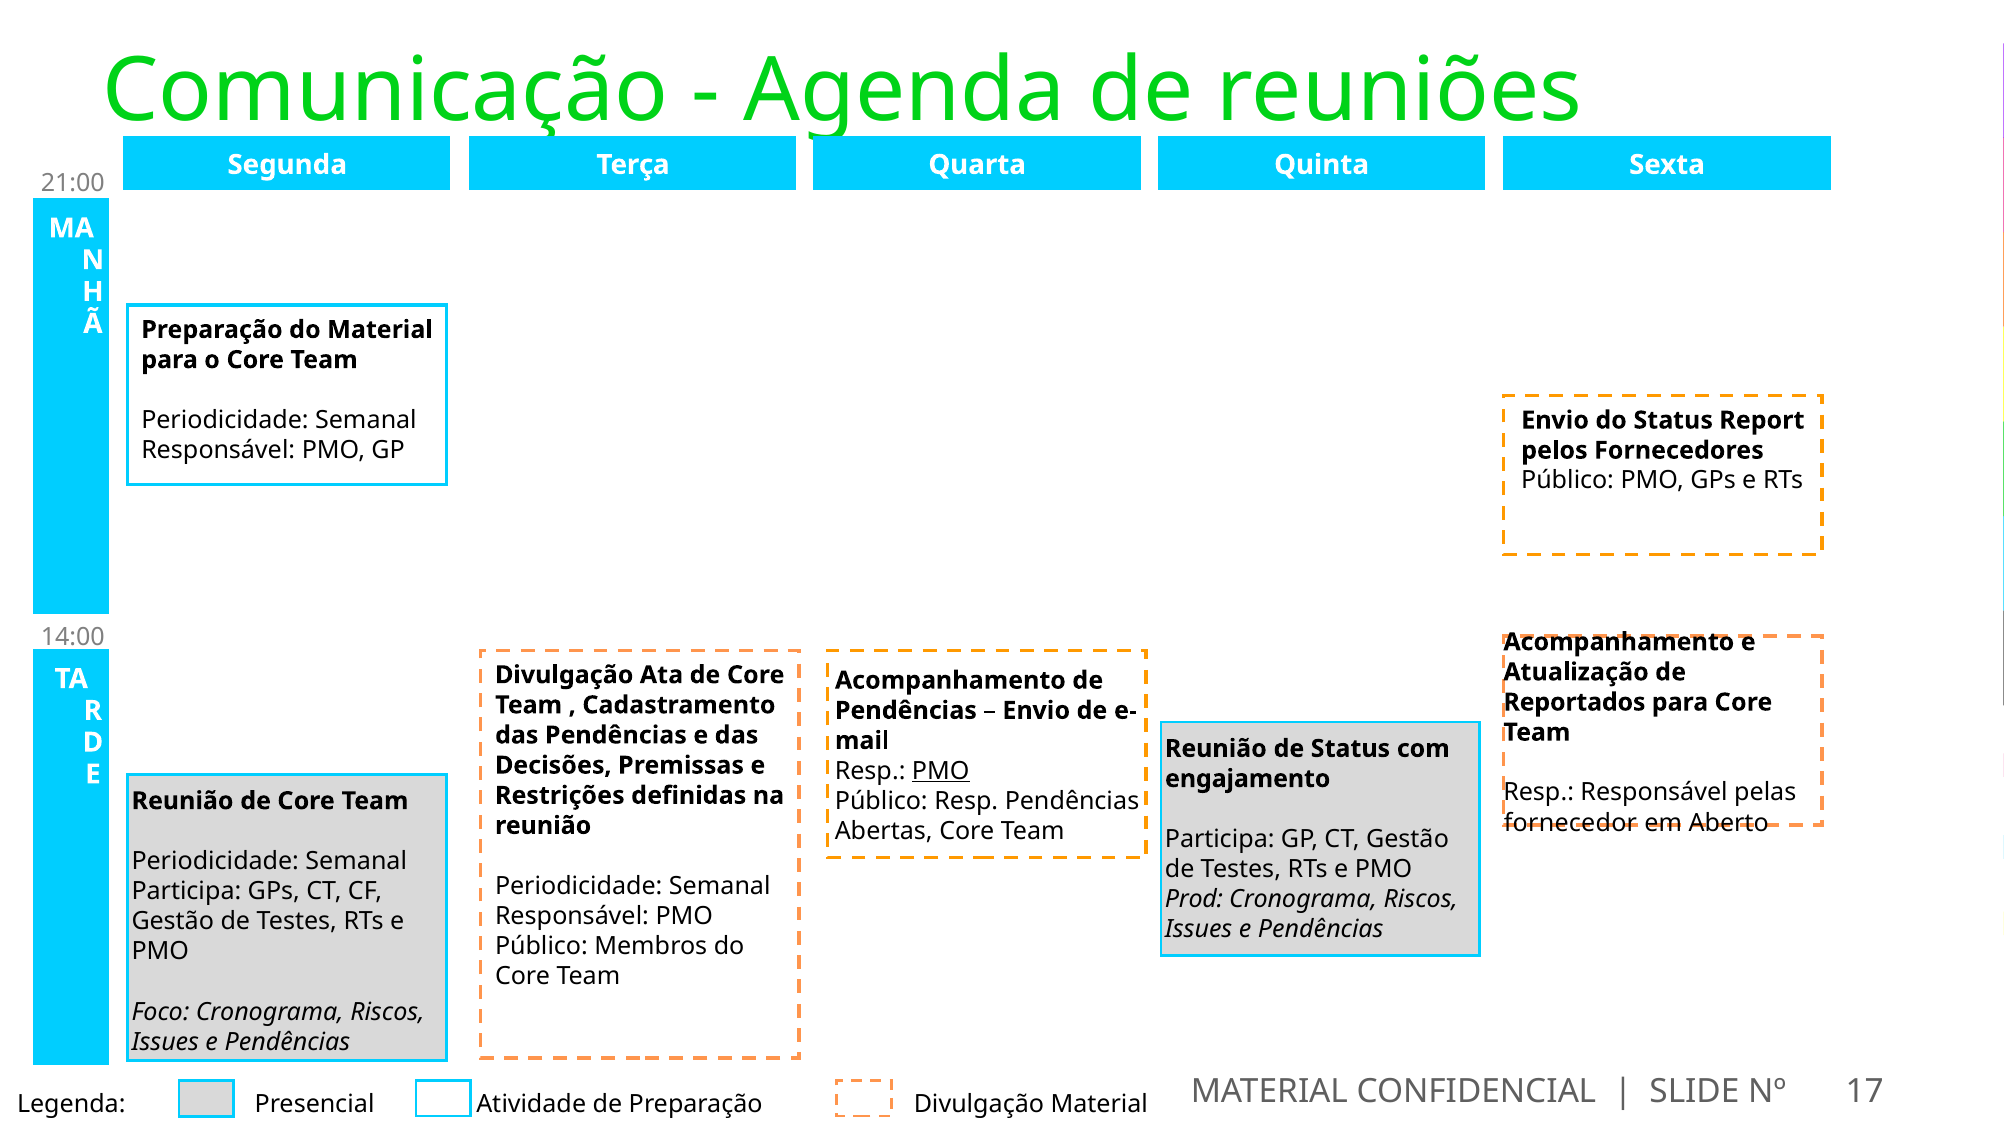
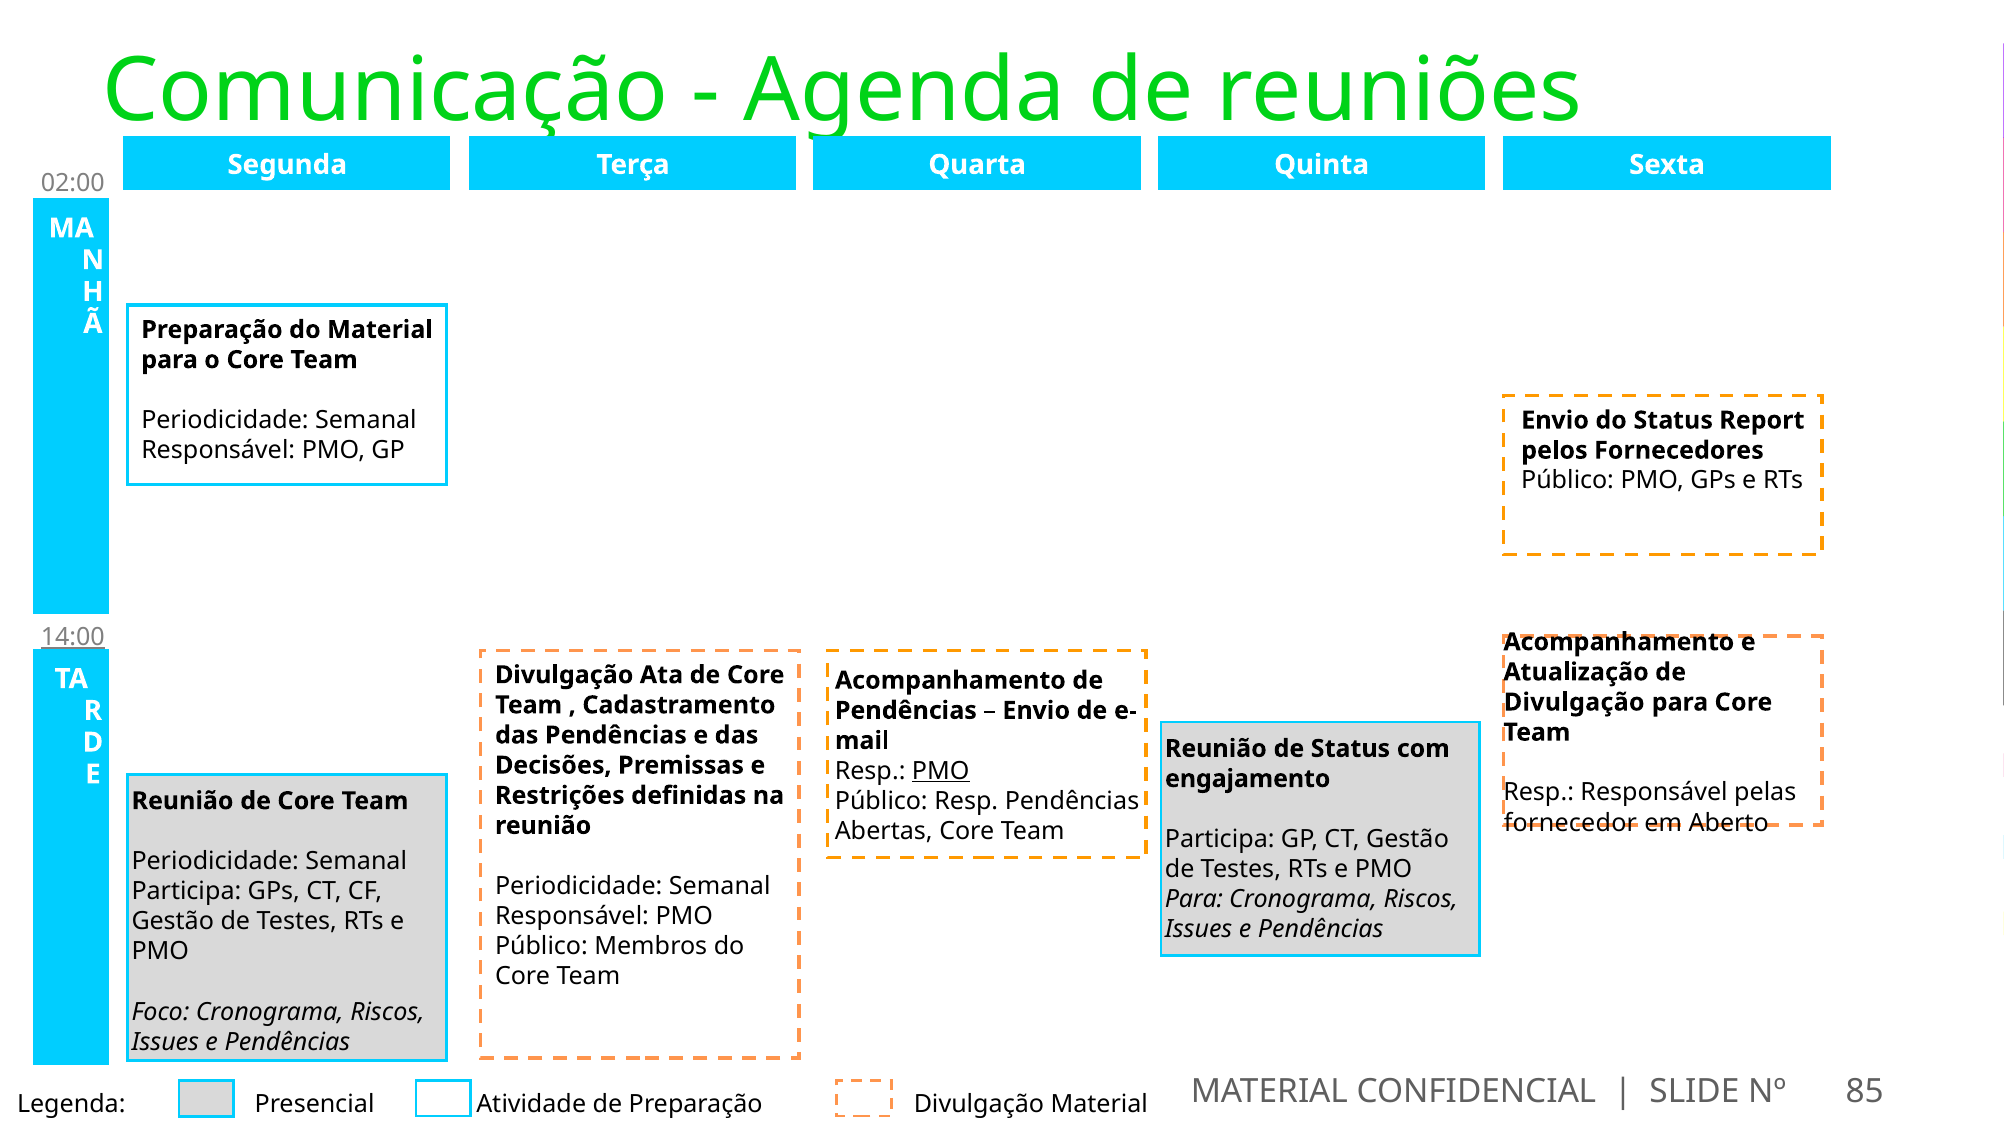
21:00: 21:00 -> 02:00 (73, 183)
14:00 underline: none -> present (73, 638)
Reportados: Reportados -> Divulgação (1574, 702)
Prod: Prod -> Para (1194, 900)
17: 17 -> 85 (1865, 1092)
